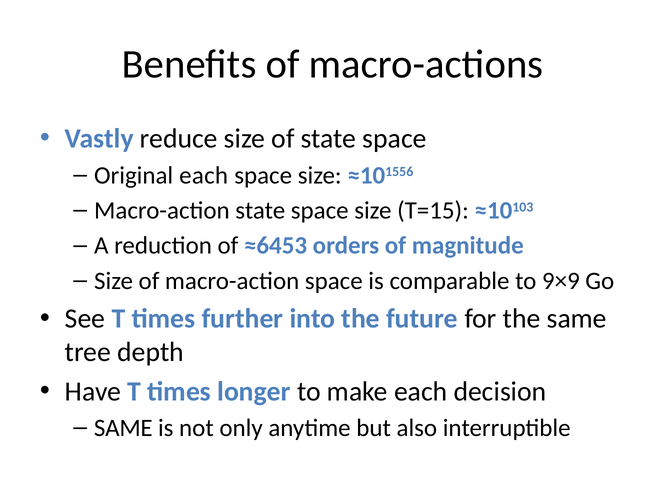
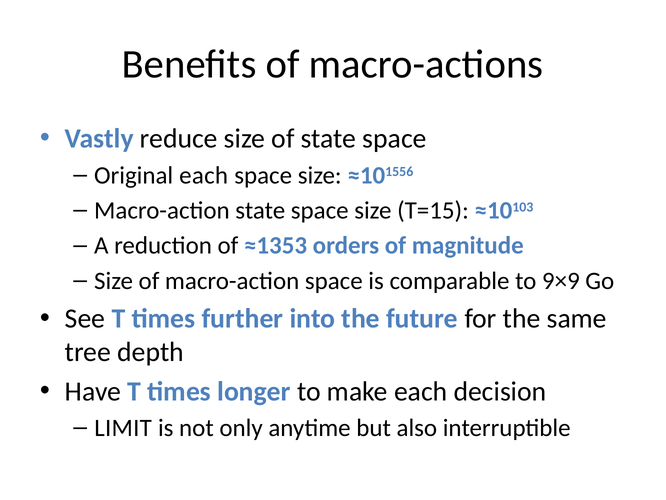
≈6453: ≈6453 -> ≈1353 (276, 245)
SAME: SAME -> LIMIT (123, 428)
